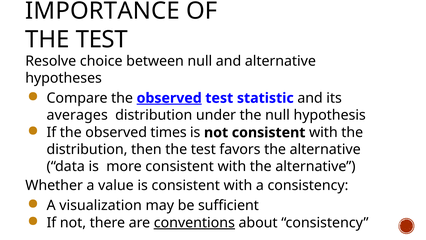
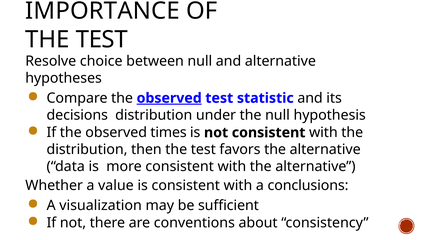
averages: averages -> decisions (77, 115)
a consistency: consistency -> conclusions (308, 185)
conventions underline: present -> none (194, 222)
